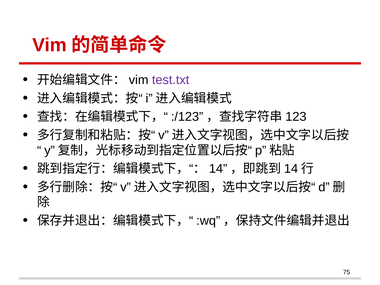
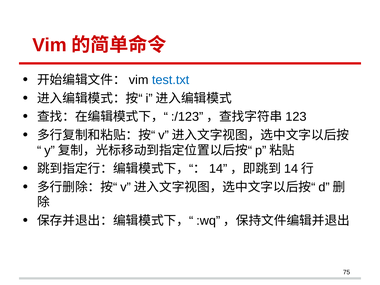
test.txt colour: purple -> blue (171, 80)
